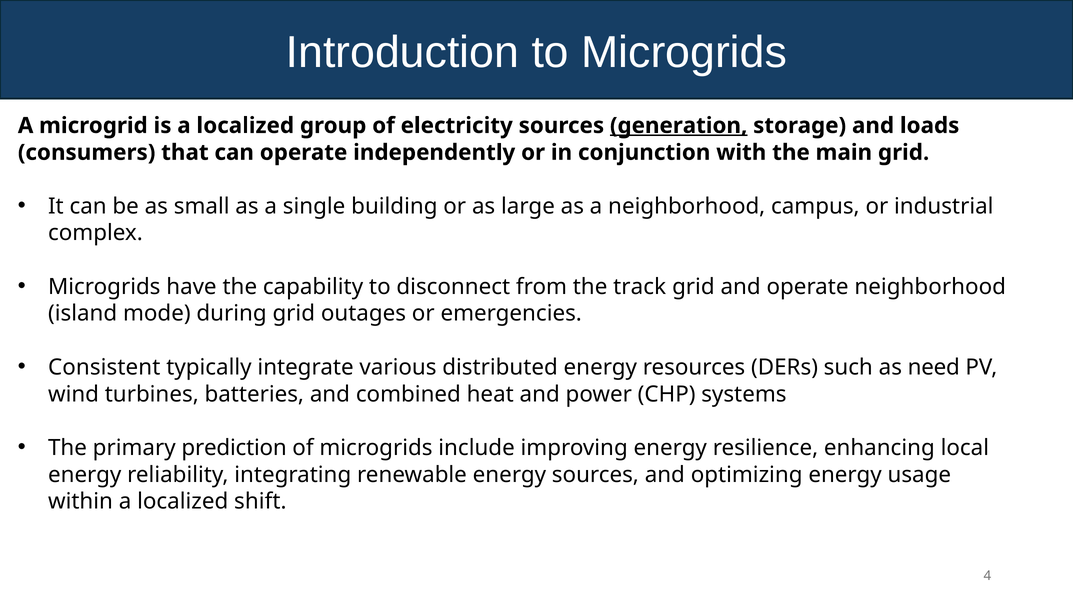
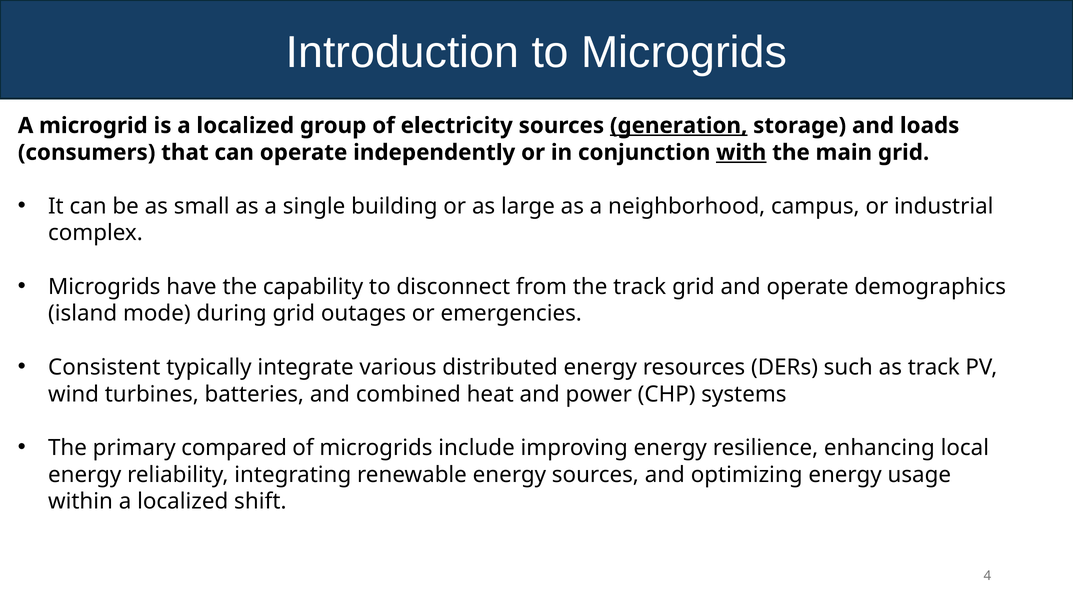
with underline: none -> present (741, 152)
operate neighborhood: neighborhood -> demographics (930, 287)
as need: need -> track (934, 367)
prediction: prediction -> compared (234, 448)
